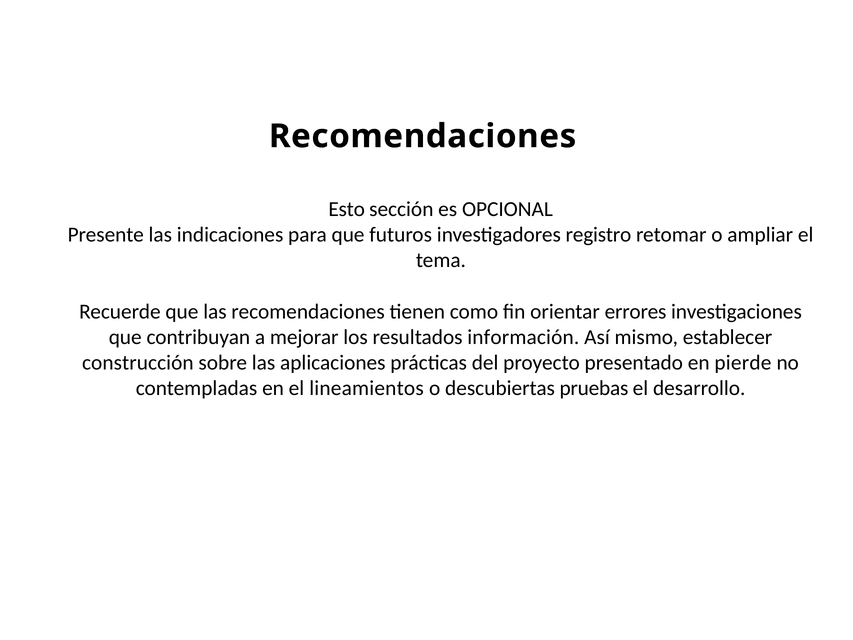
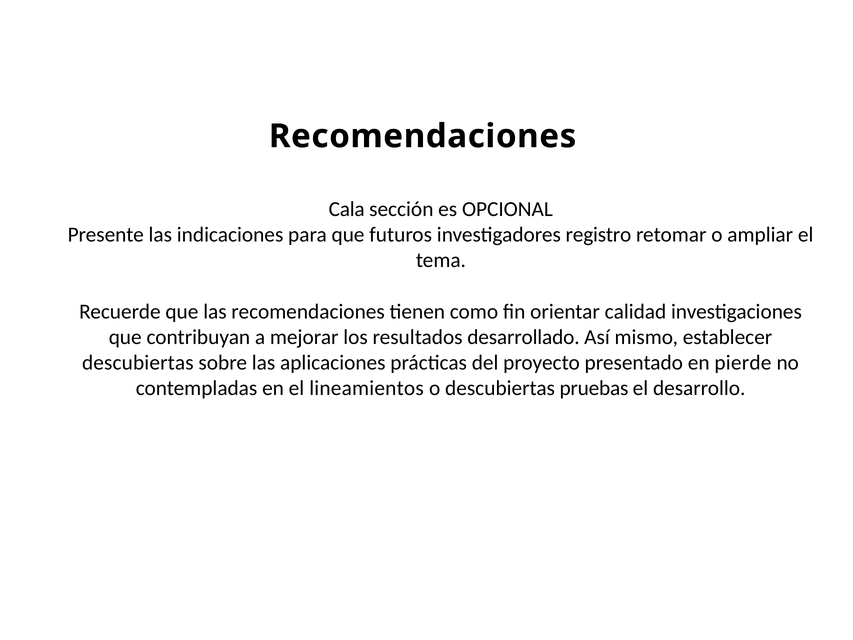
Esto: Esto -> Cala (347, 209)
errores: errores -> calidad (635, 311)
información: información -> desarrollado (523, 337)
construcción: construcción -> descubiertas (138, 363)
